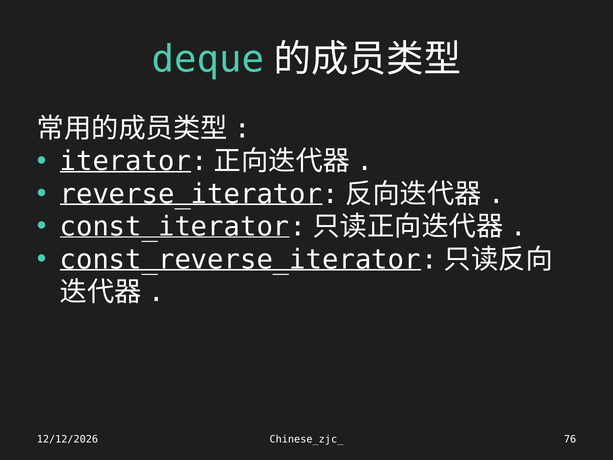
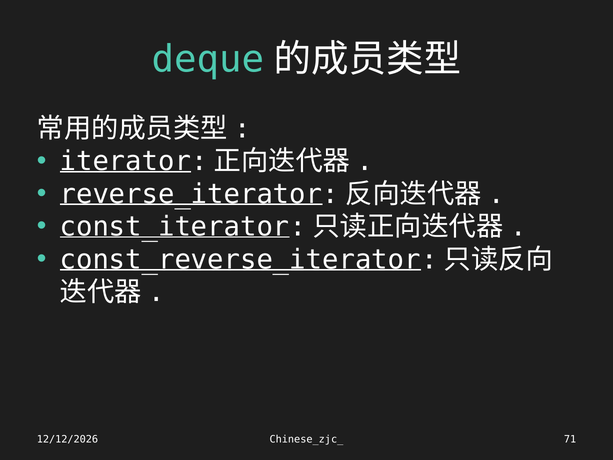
76: 76 -> 71 (570, 439)
